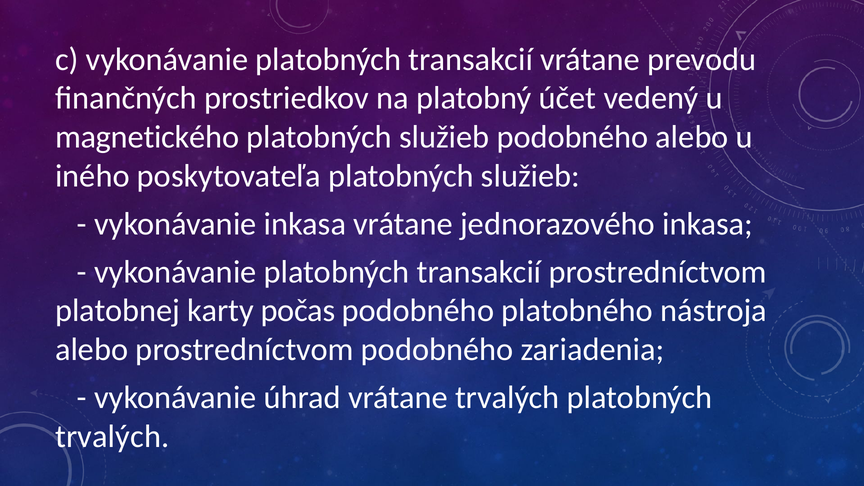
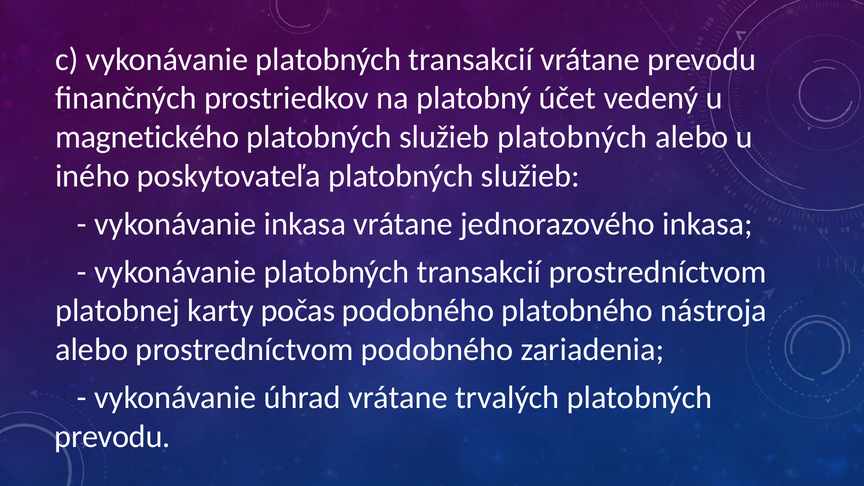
služieb podobného: podobného -> platobných (572, 137)
trvalých: trvalých -> prevodu (112, 436)
